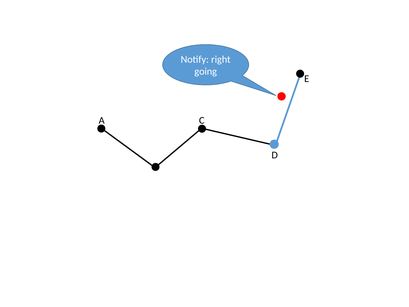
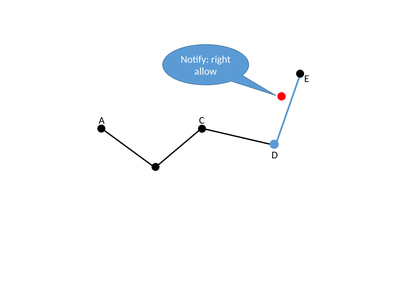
going: going -> allow (206, 72)
